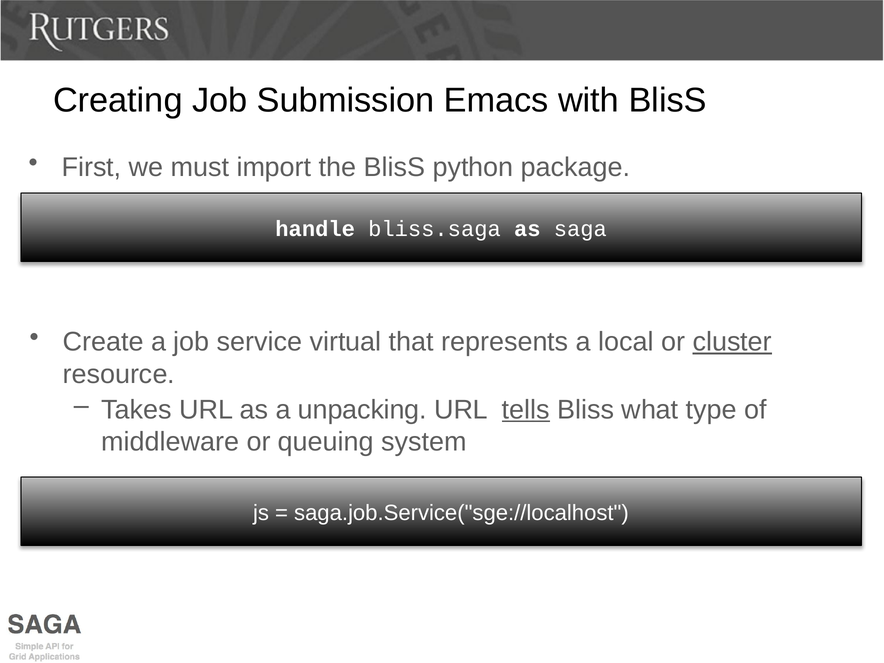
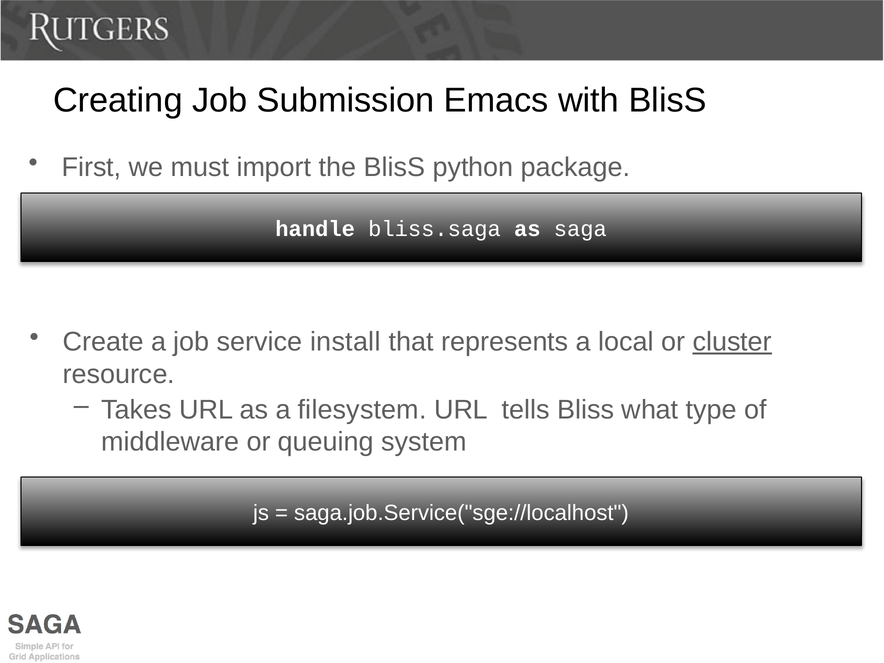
virtual: virtual -> install (345, 342)
unpacking: unpacking -> filesystem (362, 410)
tells underline: present -> none (526, 410)
